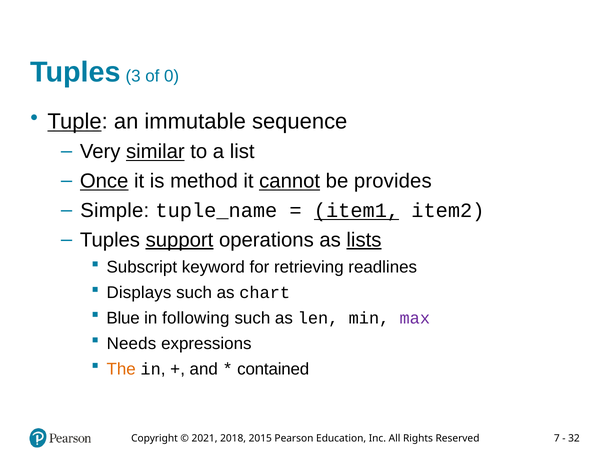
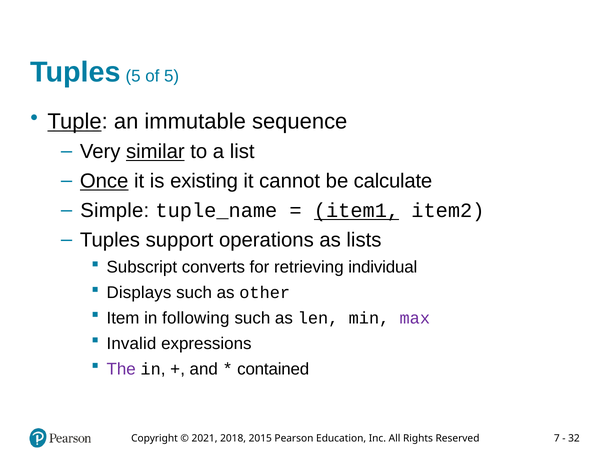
Tuples 3: 3 -> 5 (133, 76)
of 0: 0 -> 5 (172, 76)
method: method -> existing (204, 181)
cannot underline: present -> none (290, 181)
provides: provides -> calculate (393, 181)
support underline: present -> none (180, 240)
lists underline: present -> none (364, 240)
keyword: keyword -> converts (213, 267)
readlines: readlines -> individual (383, 267)
chart: chart -> other (265, 293)
Blue: Blue -> Item (123, 318)
Needs: Needs -> Invalid (131, 343)
The colour: orange -> purple (121, 369)
